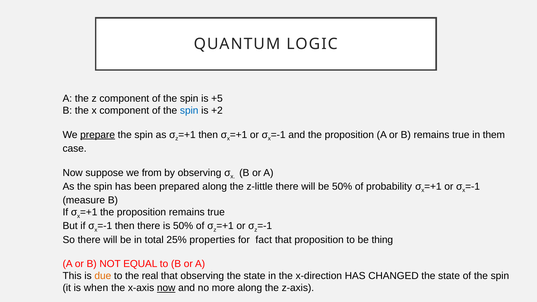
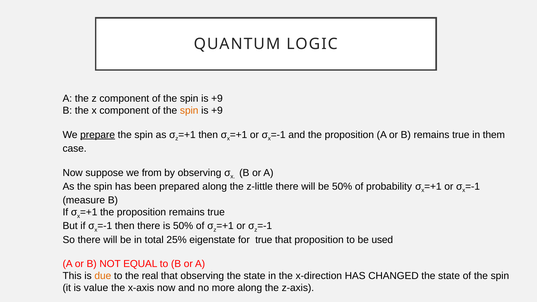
+5: +5 -> +9 (217, 99)
spin colour: blue -> orange (189, 111)
+2: +2 -> +9 (217, 111)
properties: properties -> eigenstate (212, 240)
for fact: fact -> true (264, 240)
thing: thing -> used (382, 240)
when: when -> value (96, 288)
now underline: present -> none (166, 288)
